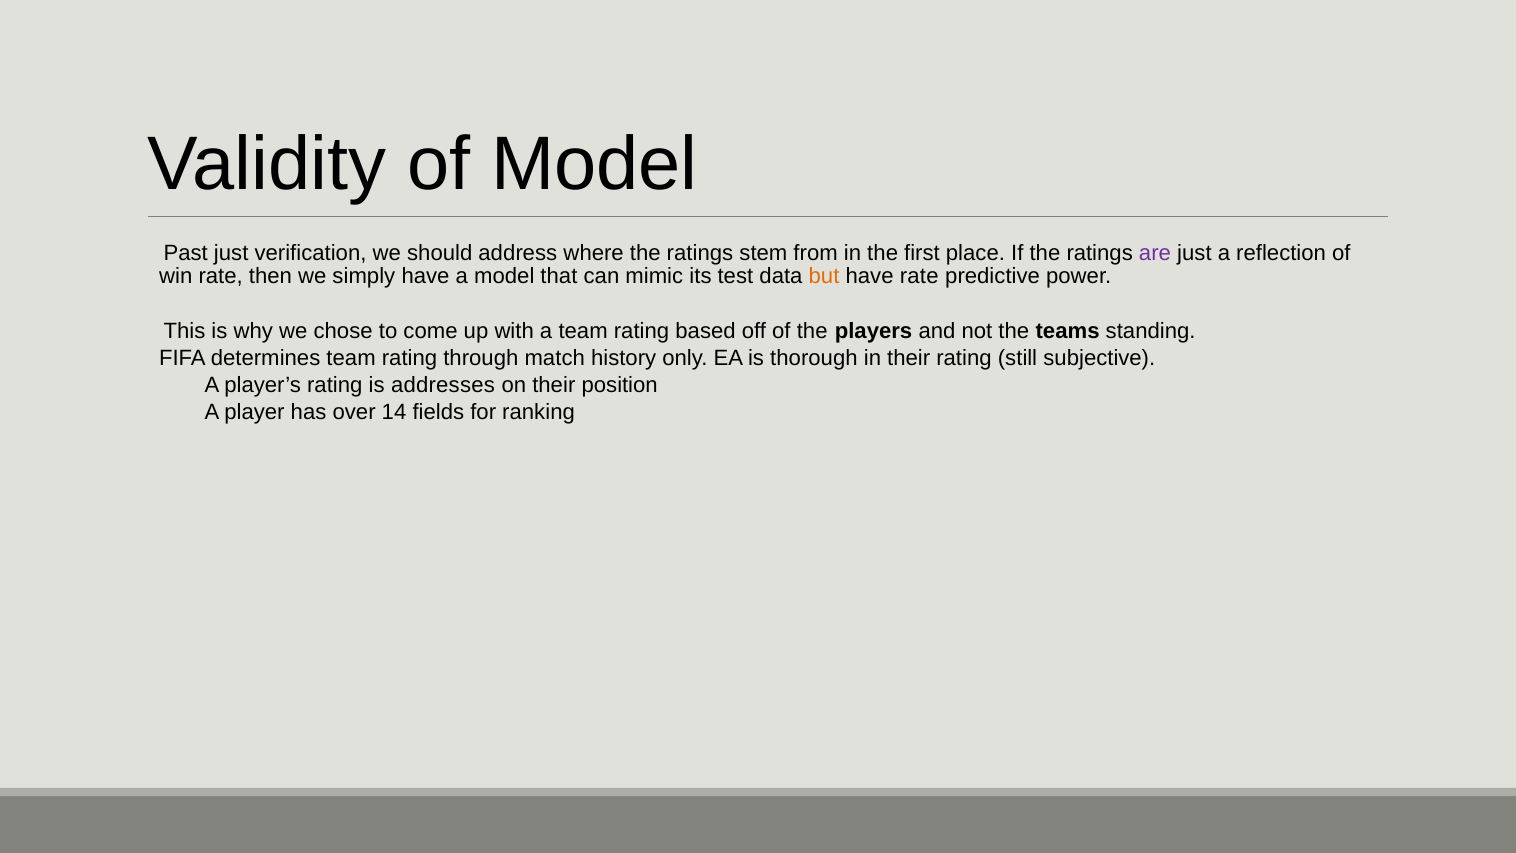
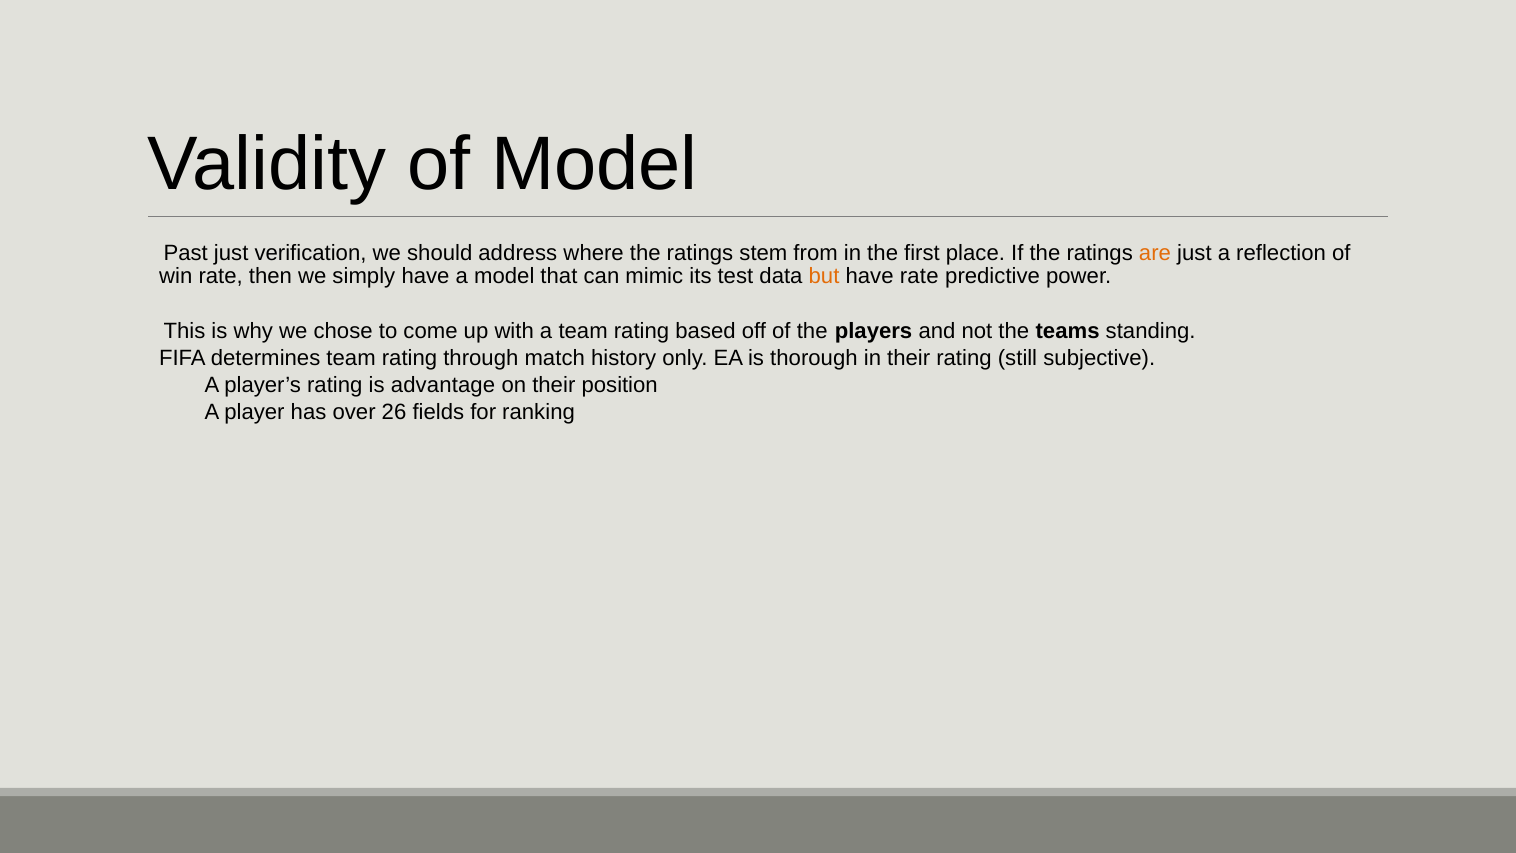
are colour: purple -> orange (1155, 253)
addresses: addresses -> advantage (443, 385)
14: 14 -> 26 (394, 412)
